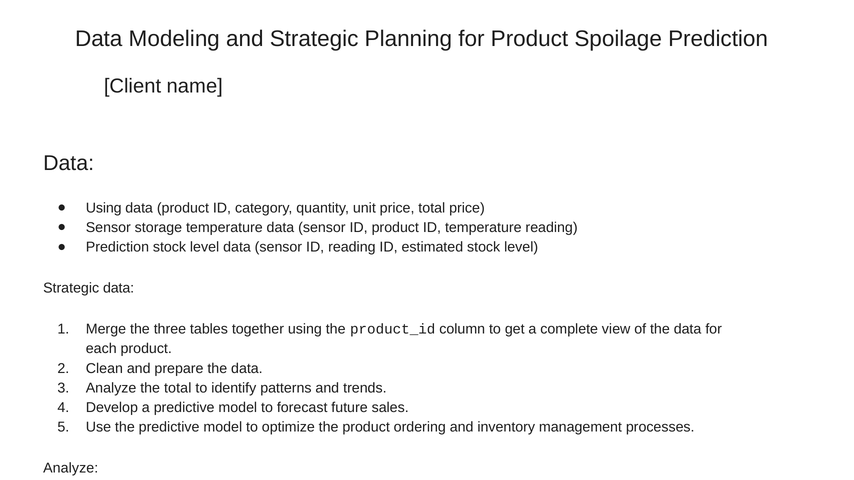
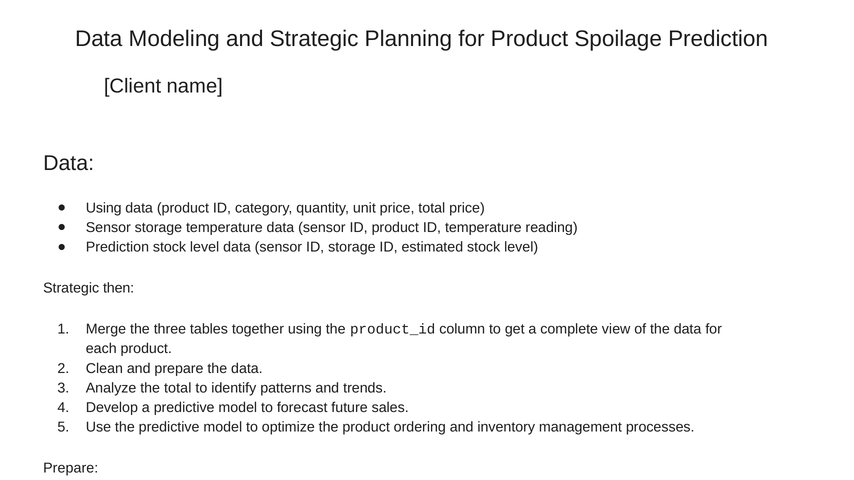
ID reading: reading -> storage (352, 247)
Strategic data: data -> then (119, 288)
Analyze: Analyze -> Prepare (71, 469)
